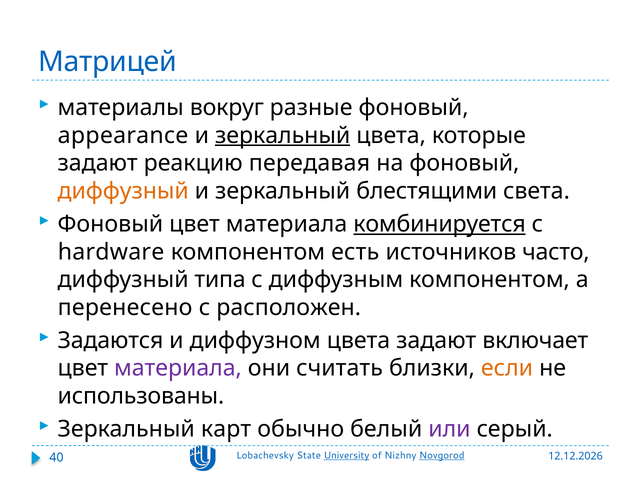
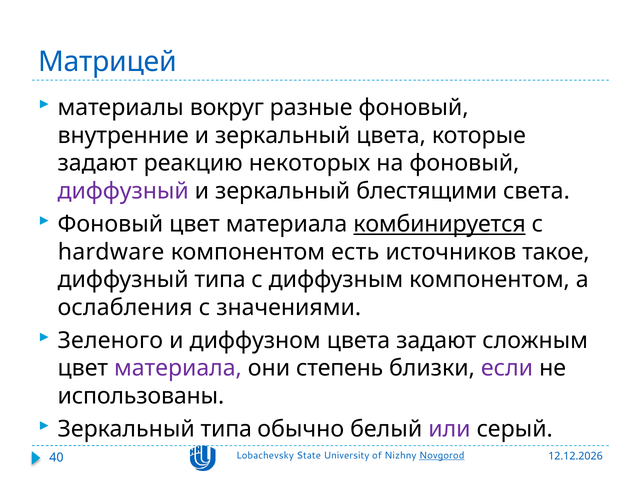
appearance: appearance -> внутренние (123, 135)
зеркальный underline: present -> none (283, 135)
передавая: передавая -> некоторых (310, 163)
диффузный colour: orange -> purple (123, 191)
часто: часто -> такое (556, 252)
перенесено: перенесено -> ослабления (125, 307)
расположен: расположен -> значениями (289, 307)
Задаются: Задаются -> Зеленого (110, 340)
включает: включает -> сложным (535, 340)
считать: считать -> степень (340, 368)
если colour: orange -> purple (507, 368)
Зеркальный карт: карт -> типа (226, 429)
University underline: present -> none (346, 455)
